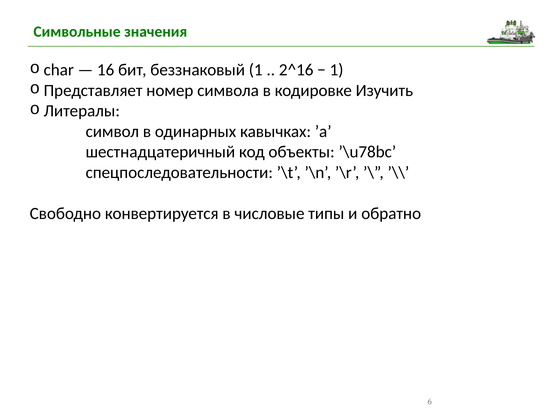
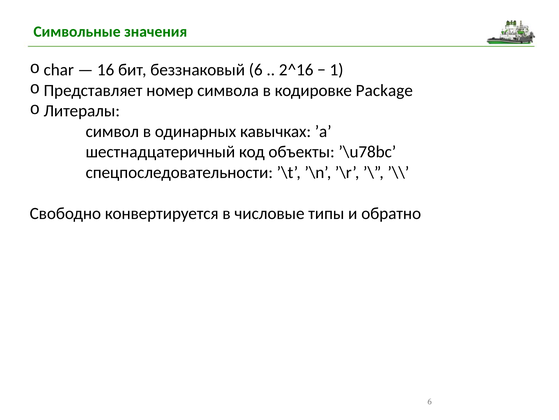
беззнаковый 1: 1 -> 6 (256, 70)
Изучить: Изучить -> Package (384, 90)
